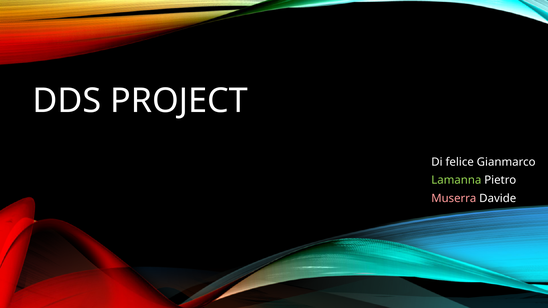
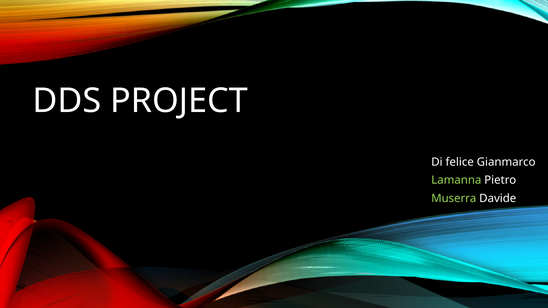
Muserra colour: pink -> light green (454, 198)
